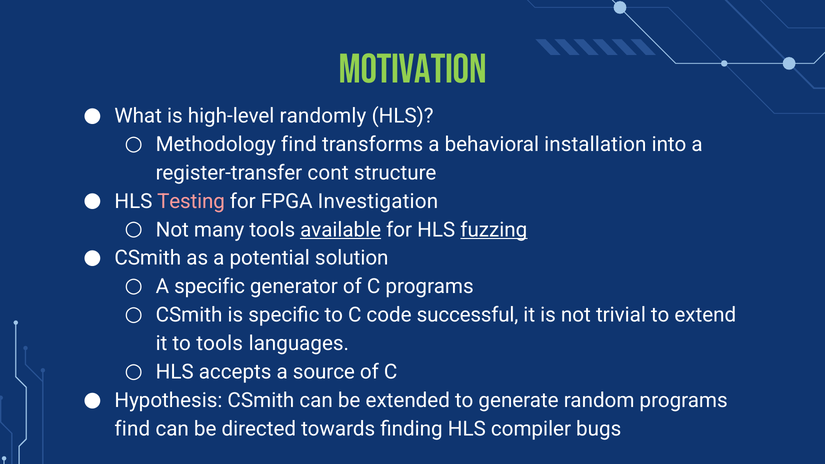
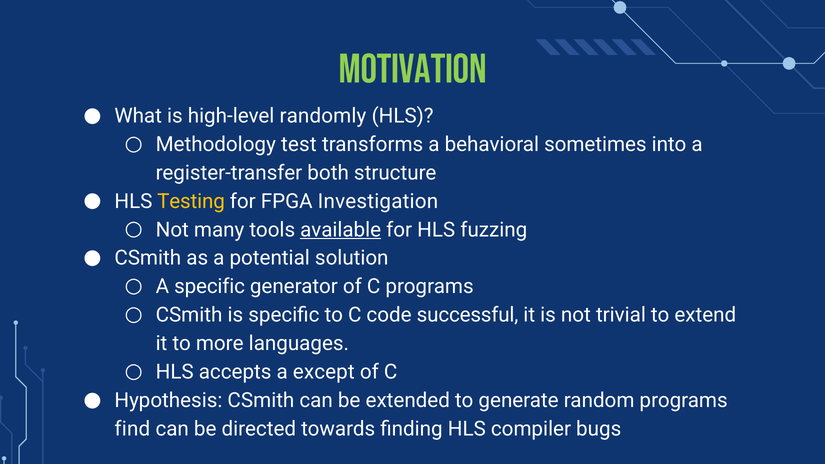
Methodology find: find -> test (299, 144)
installation: installation -> sometimes (595, 144)
cont: cont -> both (328, 173)
Testing colour: pink -> yellow (191, 201)
fuzzing underline: present -> none (494, 230)
to tools: tools -> more (220, 344)
source: source -> except (324, 372)
